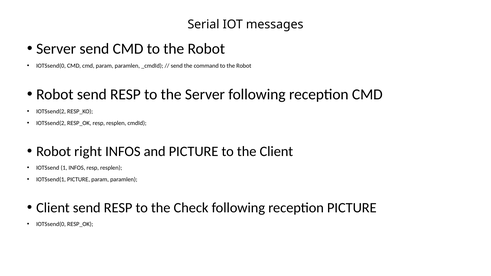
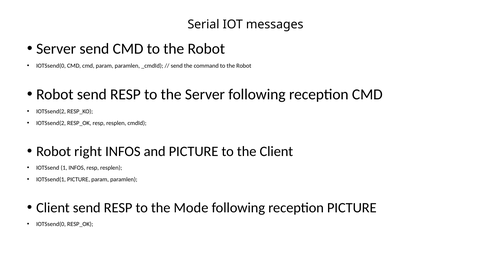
Check: Check -> Mode (191, 208)
